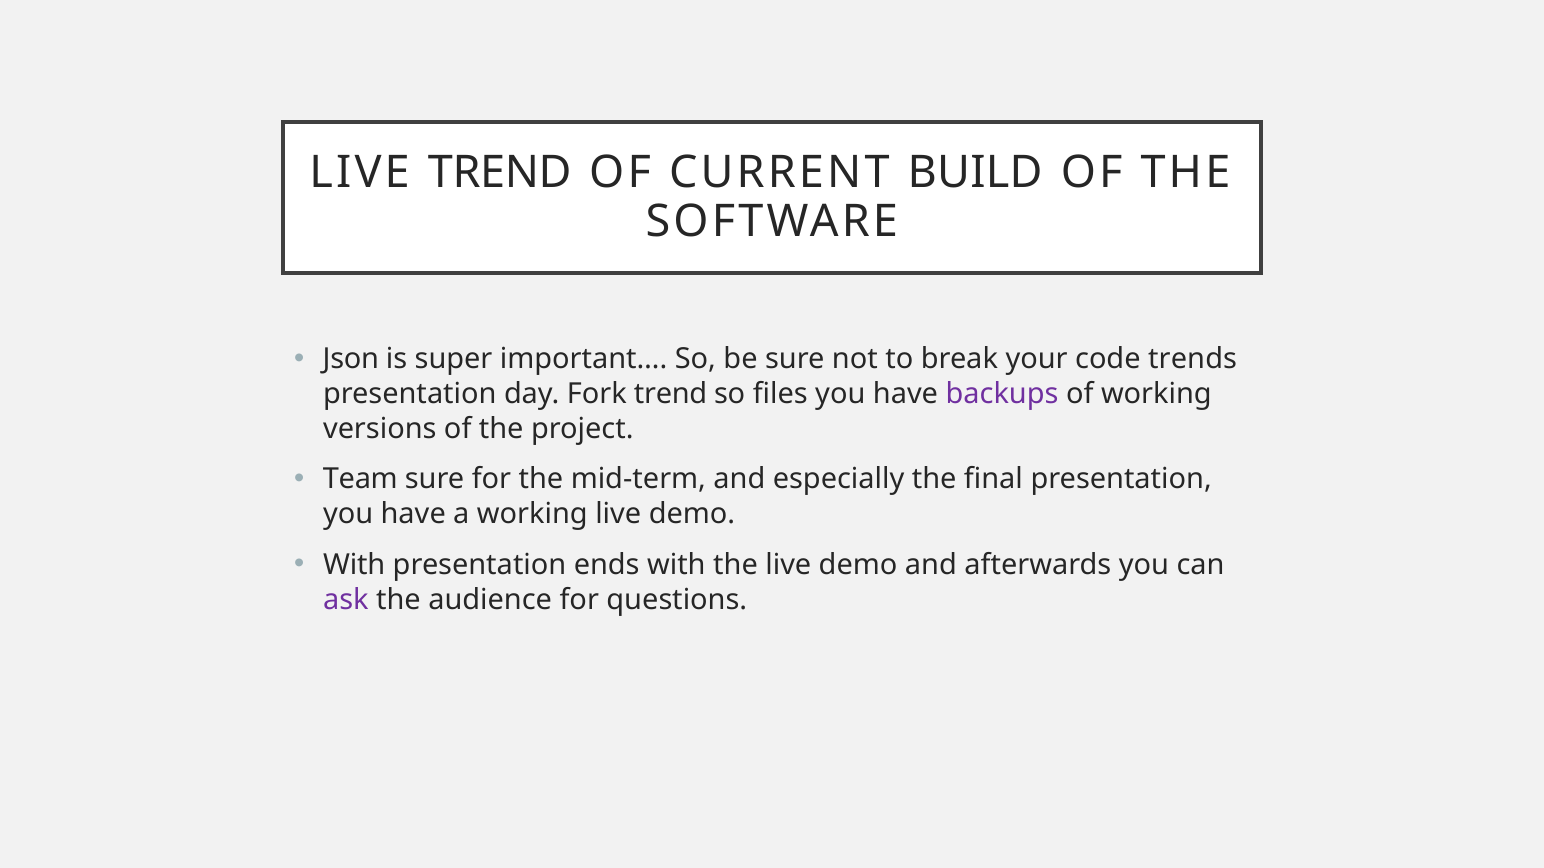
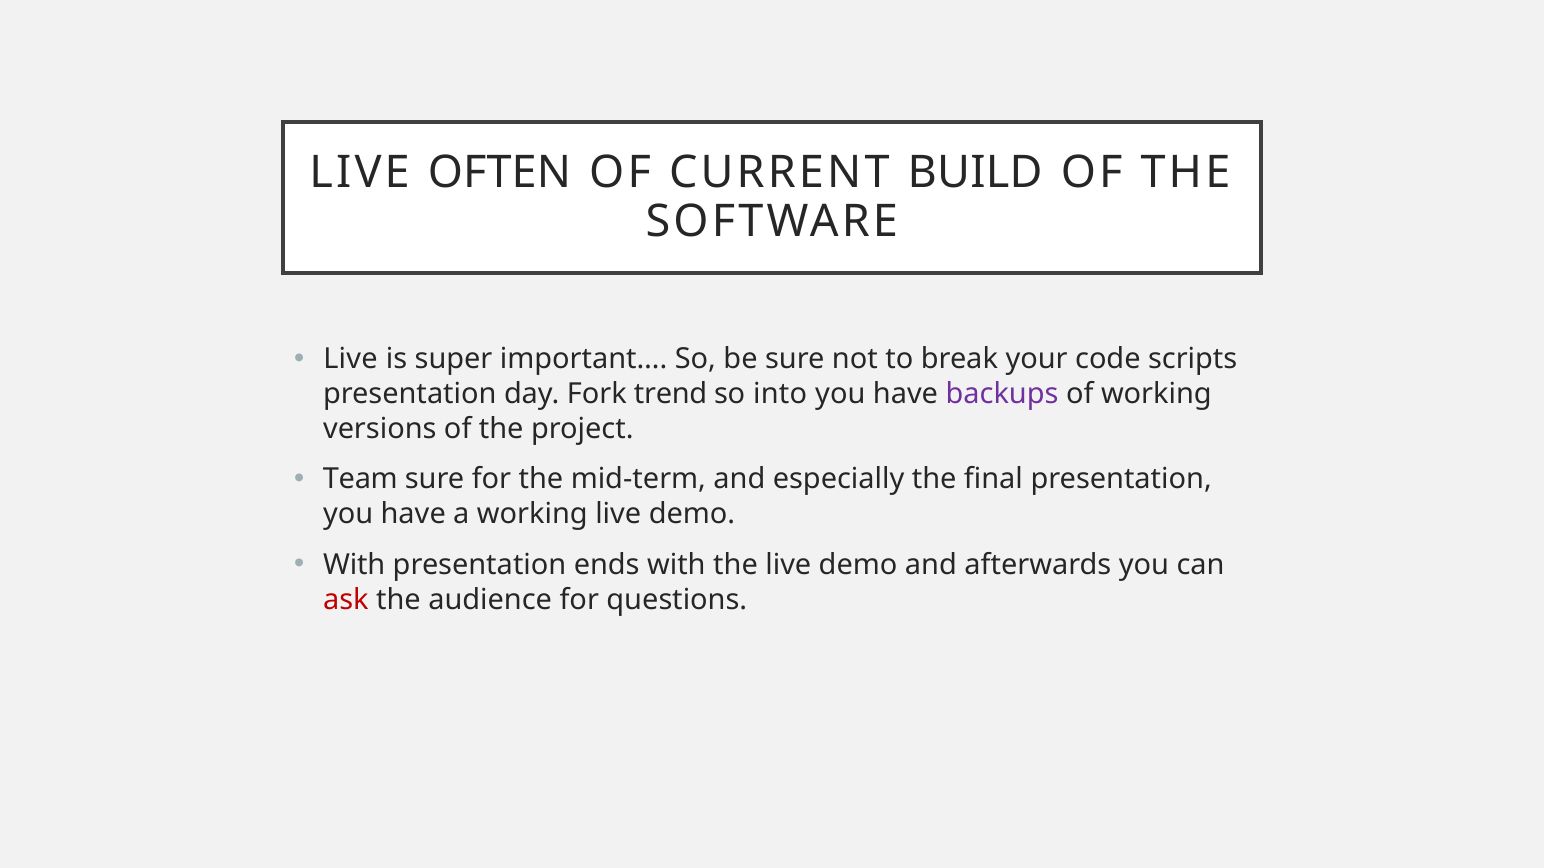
LIVE TREND: TREND -> OFTEN (499, 173)
Json: Json -> Live (351, 359)
trends: trends -> scripts (1193, 359)
files: files -> into (780, 394)
ask colour: purple -> red (346, 600)
